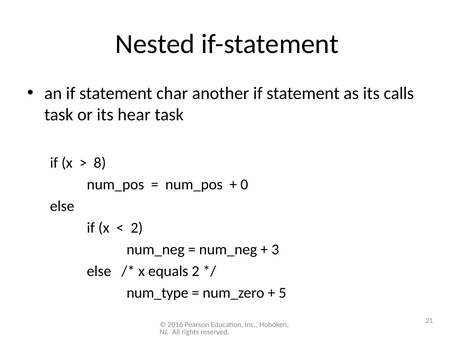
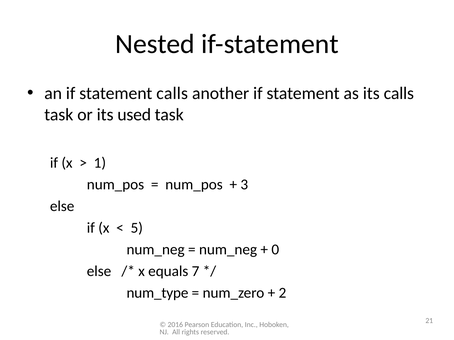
statement char: char -> calls (172, 94)
hear: hear -> used (134, 115)
8: 8 -> 1 (100, 163)
0: 0 -> 3 (244, 185)
2: 2 -> 5 (137, 228)
3: 3 -> 0 (275, 250)
equals 2: 2 -> 7 (196, 272)
5: 5 -> 2 (282, 293)
